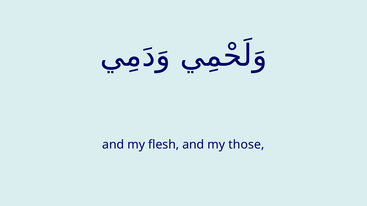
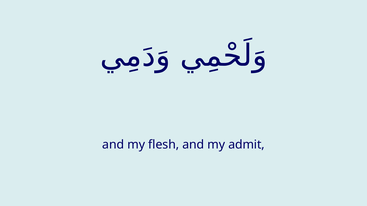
those: those -> admit (247, 145)
